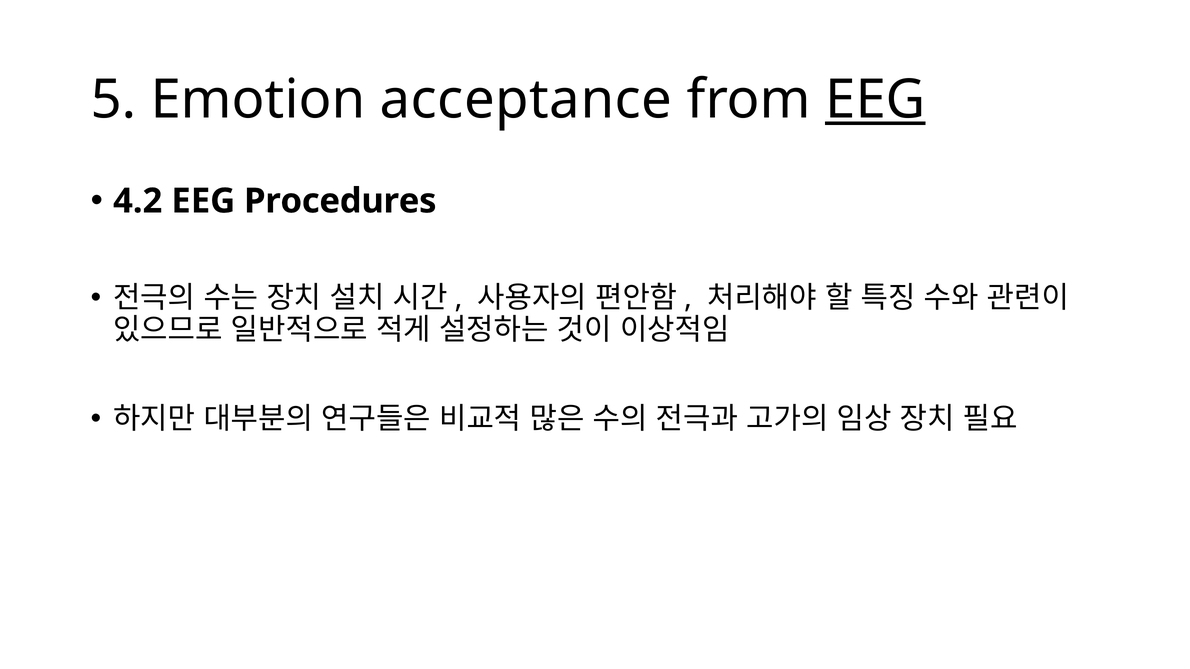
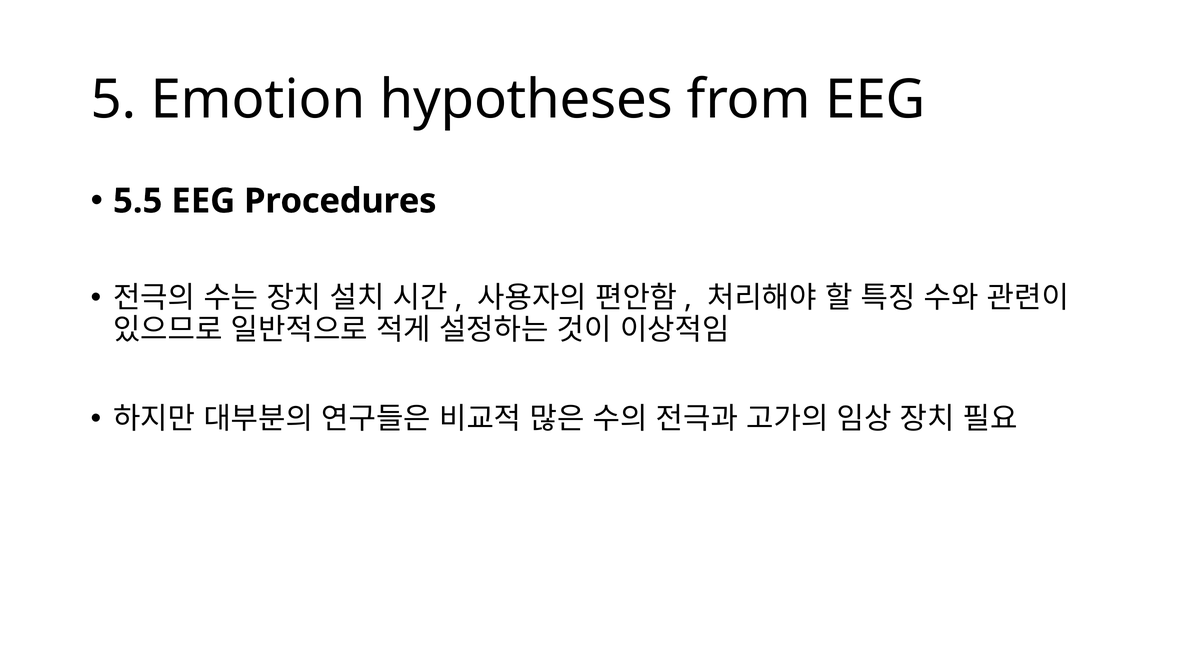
acceptance: acceptance -> hypotheses (526, 100)
EEG underline: present -> none (875, 100)
4.2: 4.2 -> 5.5 (138, 201)
